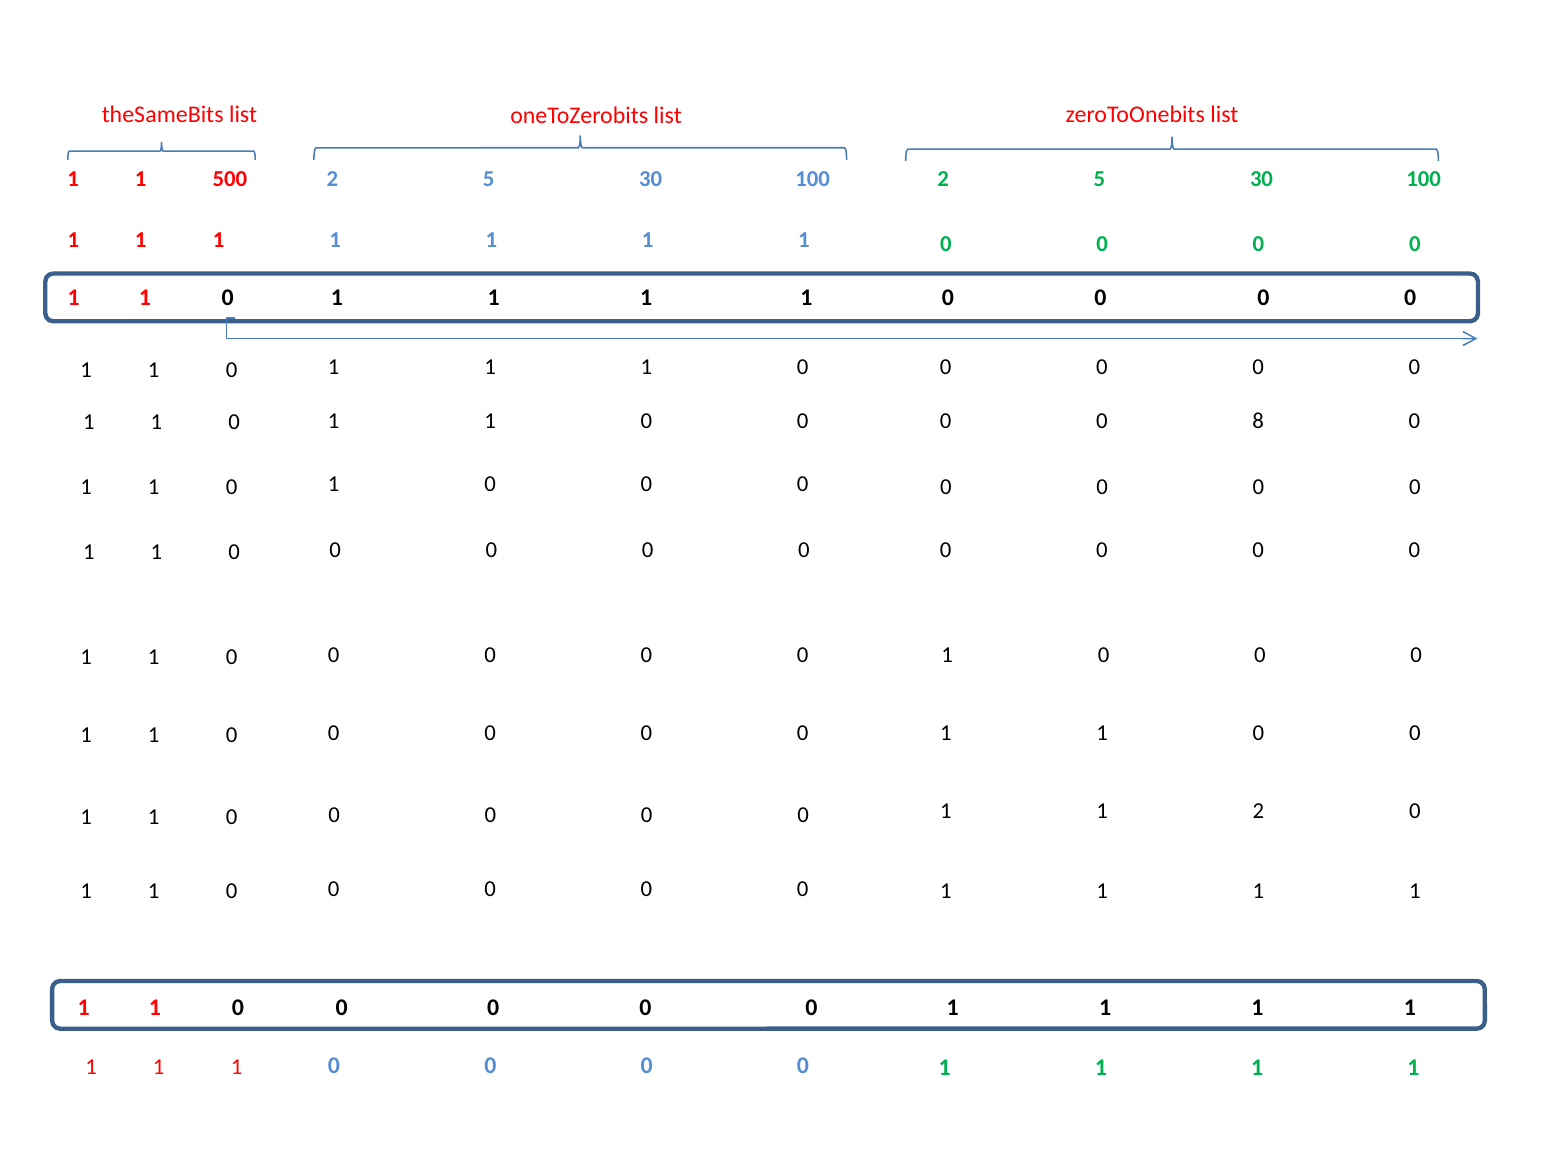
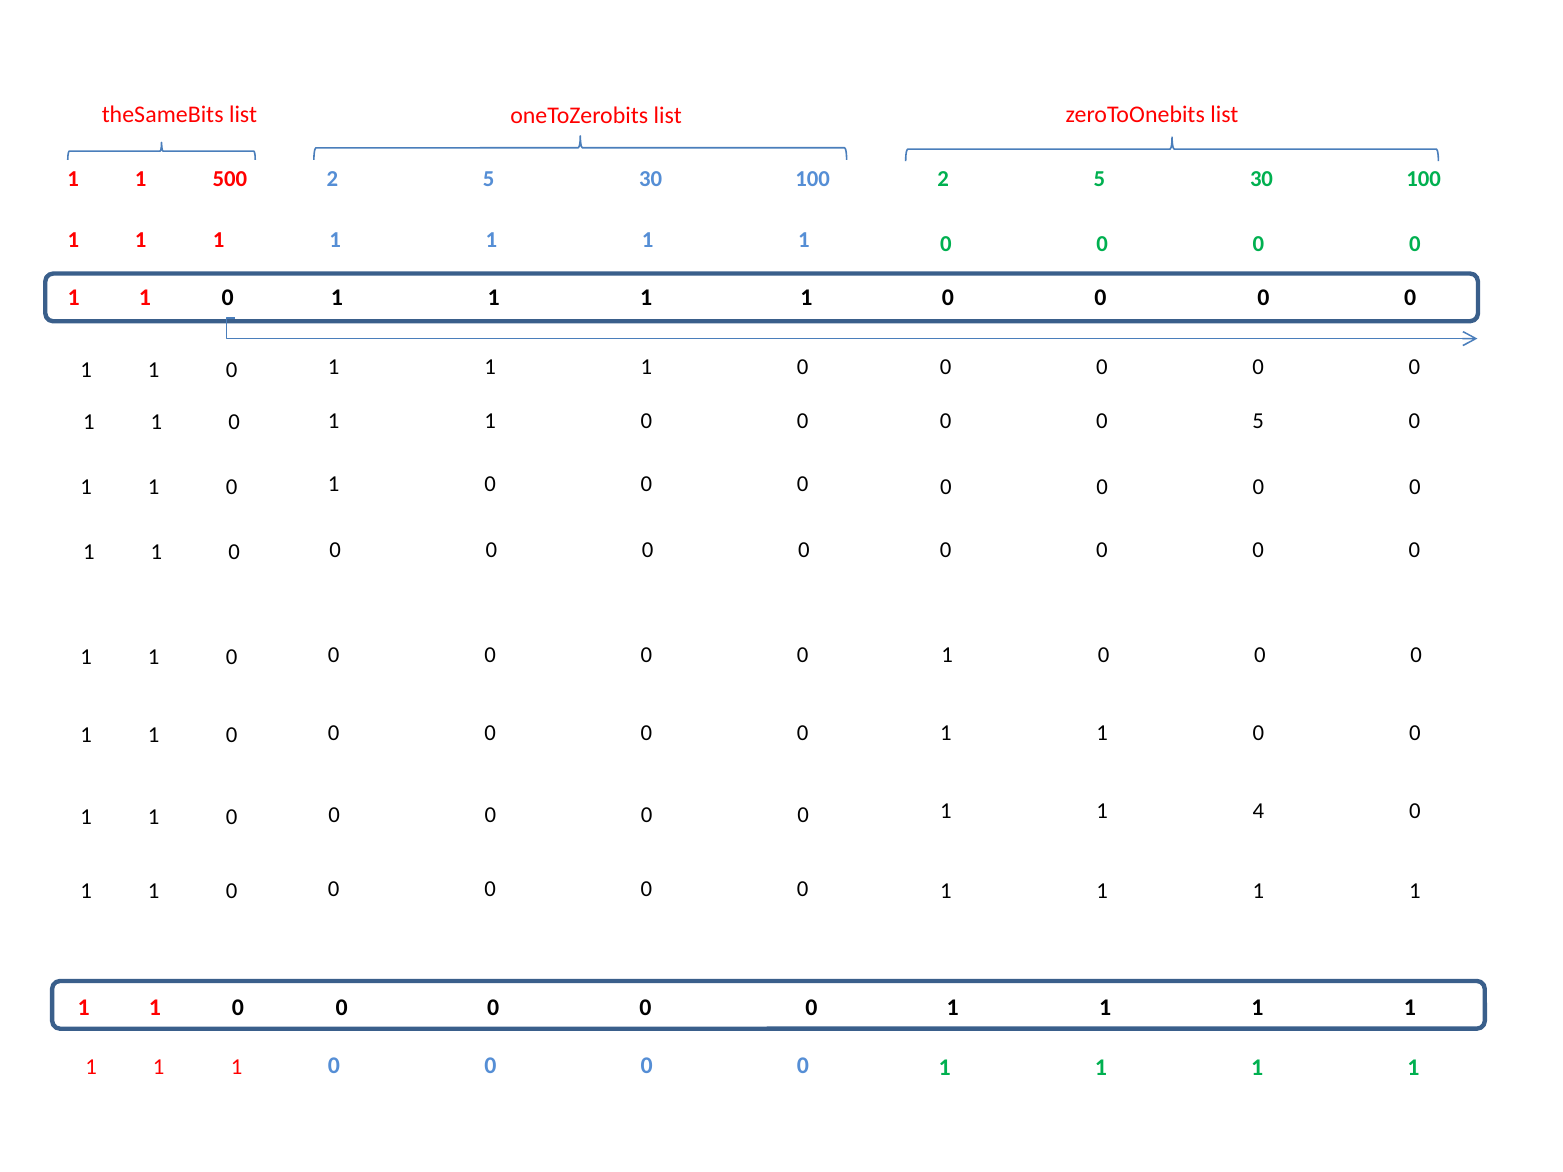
0 8: 8 -> 5 (1258, 421)
2: 2 -> 4 (1258, 811)
